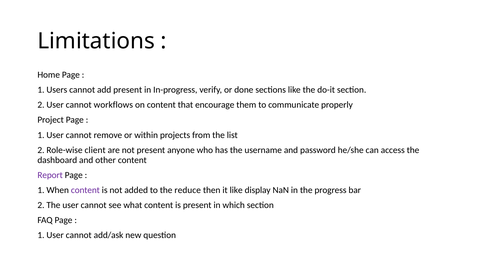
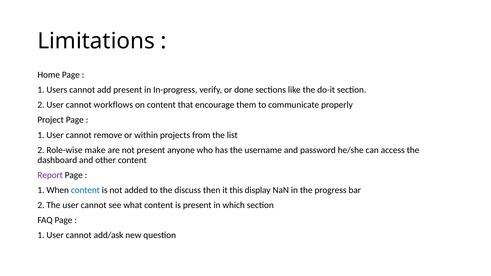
client: client -> make (95, 150)
content colour: purple -> blue (85, 190)
reduce: reduce -> discuss (188, 190)
it like: like -> this (236, 190)
